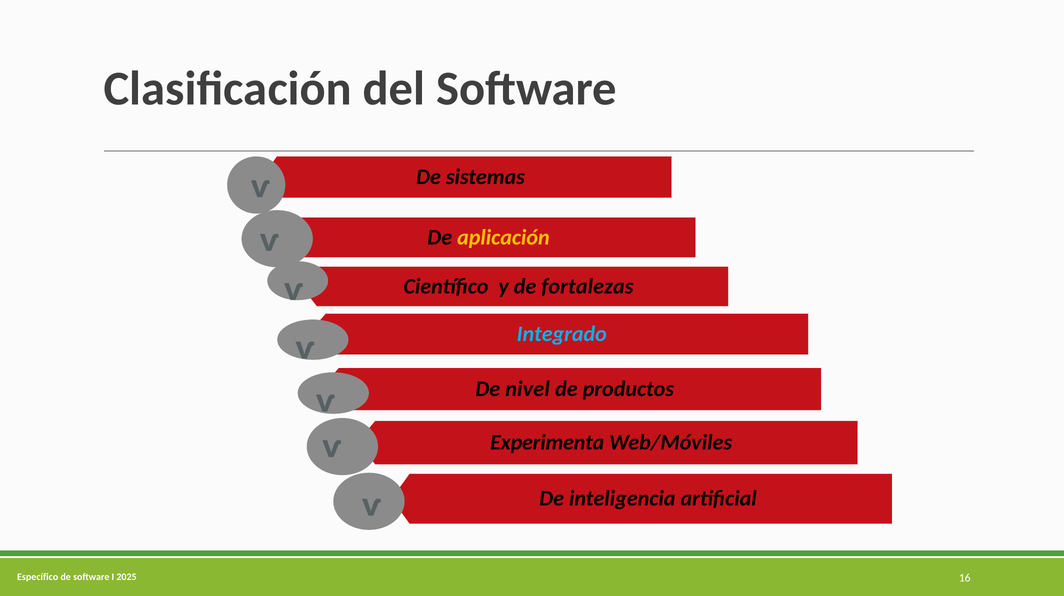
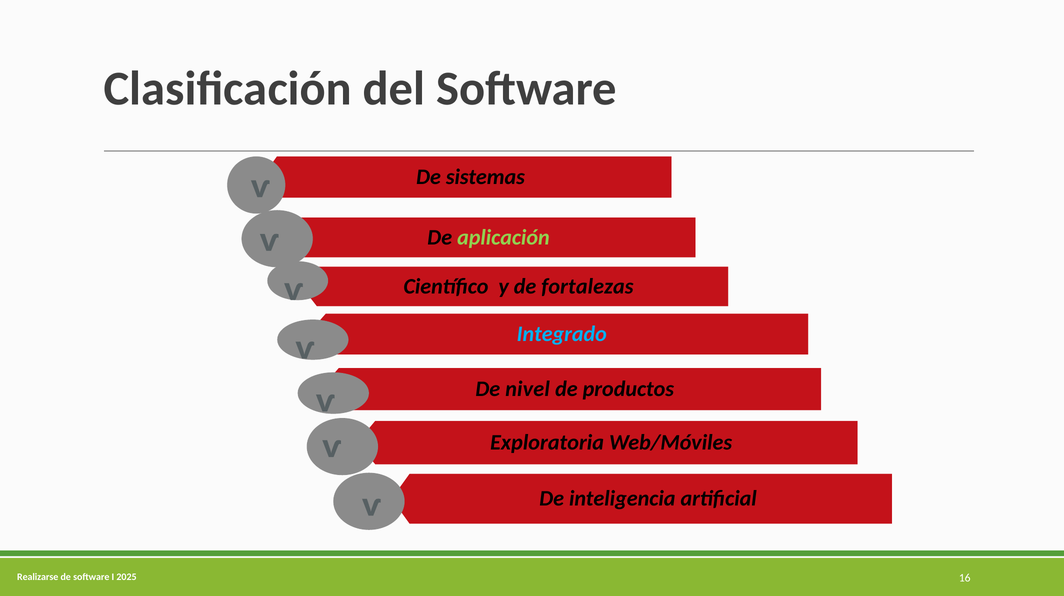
aplicación colour: yellow -> light green (503, 237)
Experimenta: Experimenta -> Exploratoria (547, 443)
Específico: Específico -> Realizarse (38, 577)
